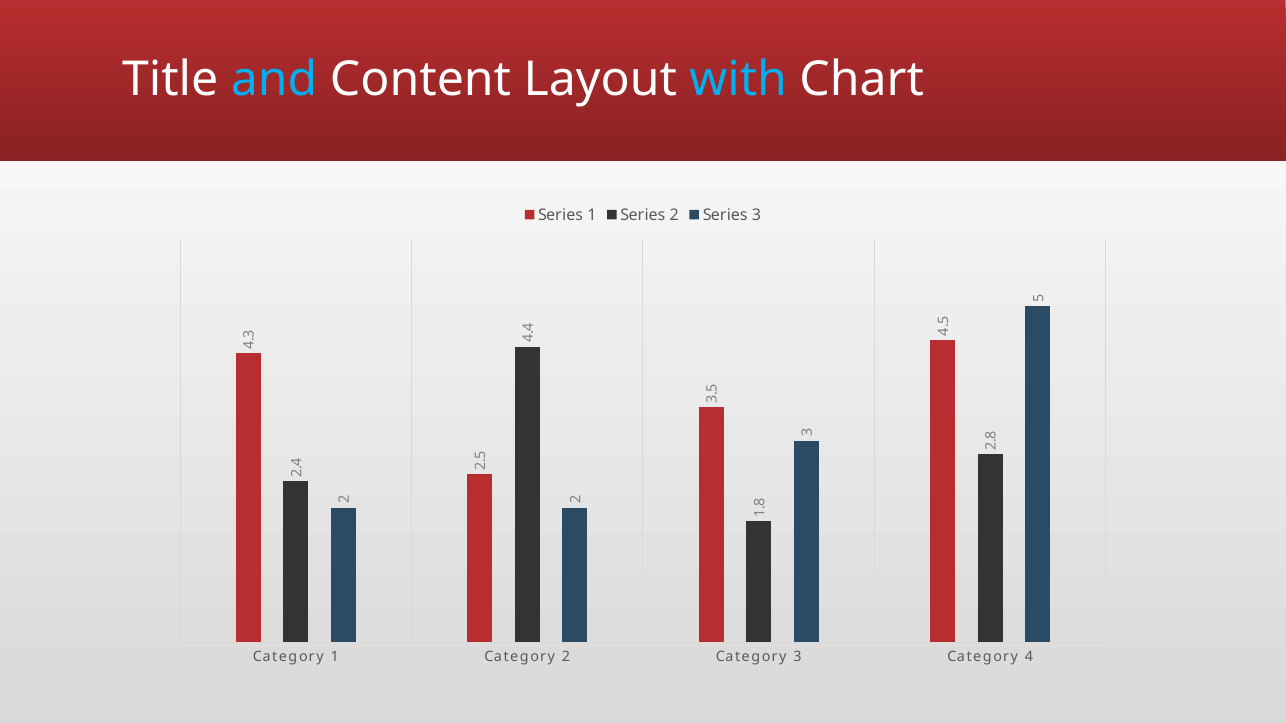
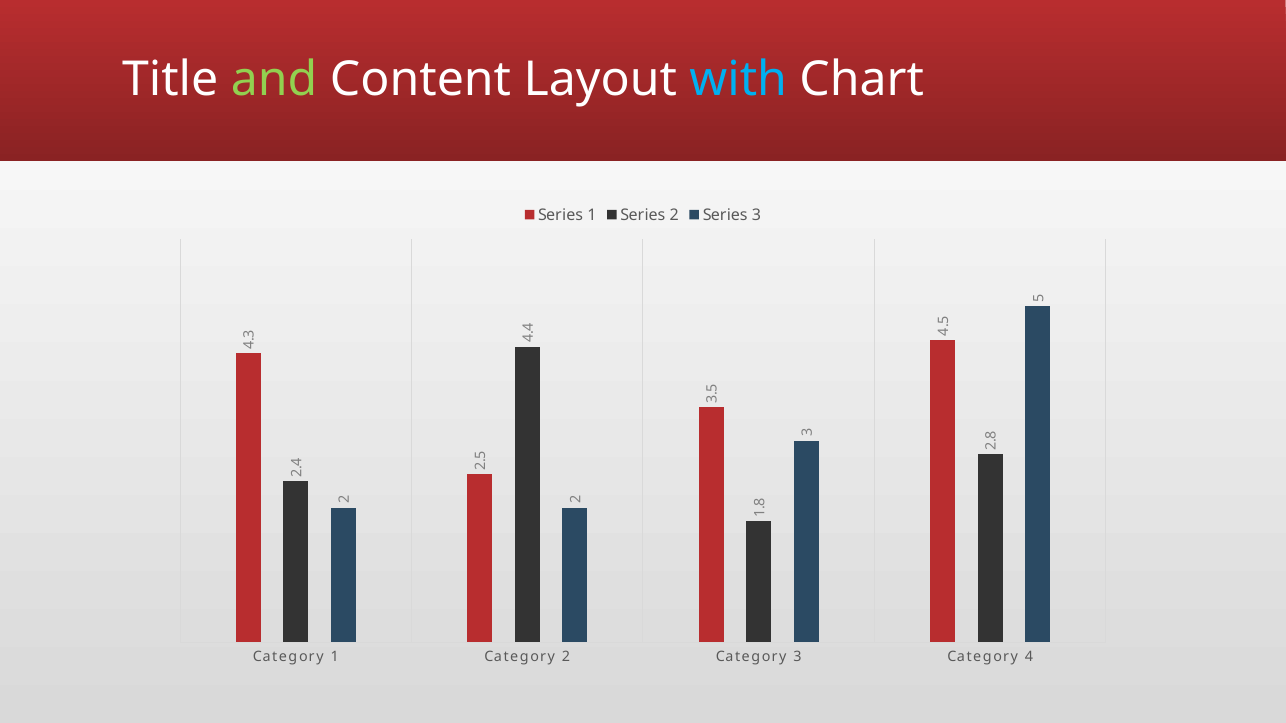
and colour: light blue -> light green (274, 80)
